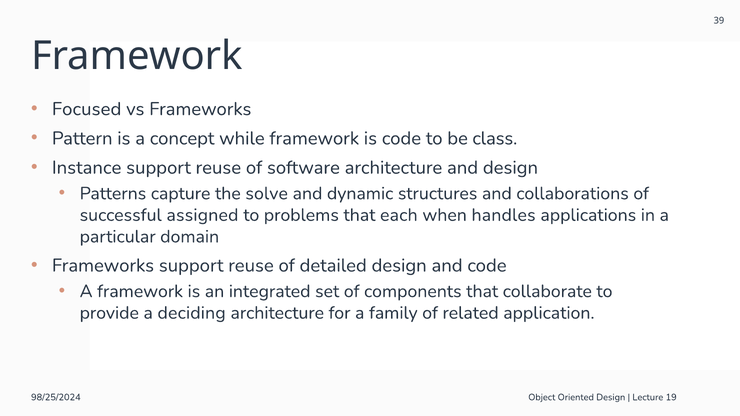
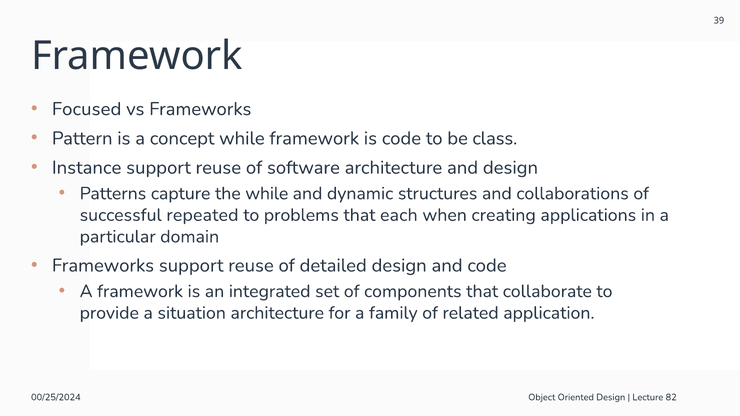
the solve: solve -> while (267, 194)
assigned: assigned -> repeated (202, 215)
handles: handles -> creating (504, 215)
deciding: deciding -> situation (192, 313)
98/25/2024: 98/25/2024 -> 00/25/2024 (56, 397)
19: 19 -> 82 (671, 397)
